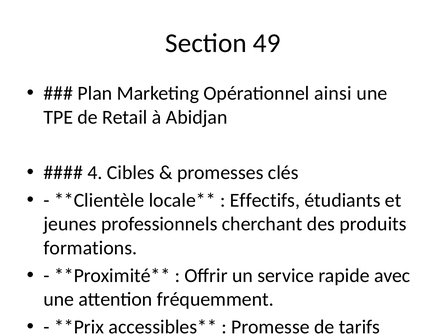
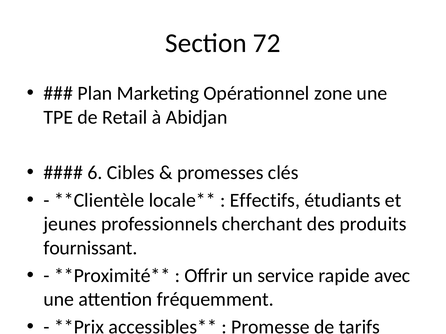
49: 49 -> 72 (267, 43)
ainsi: ainsi -> zone (333, 94)
4: 4 -> 6 (95, 173)
formations: formations -> fournissant (90, 248)
